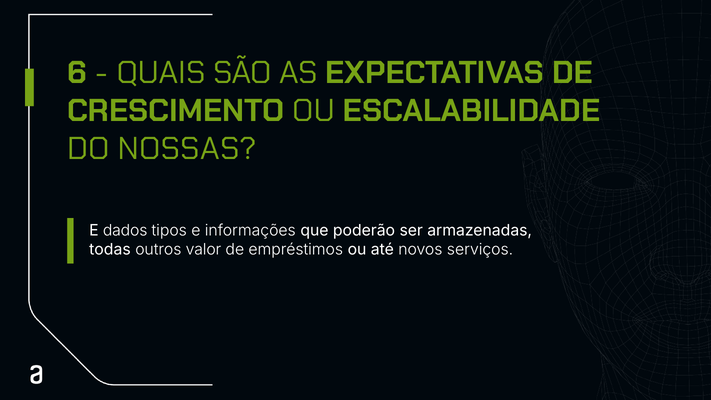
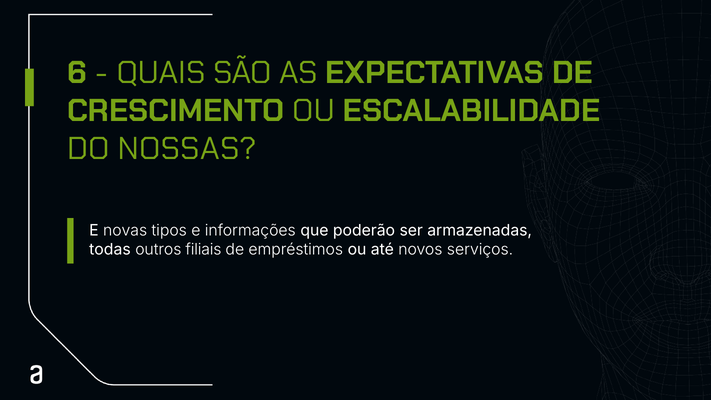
dados: dados -> novas (125, 231)
valor: valor -> filiais (203, 250)
